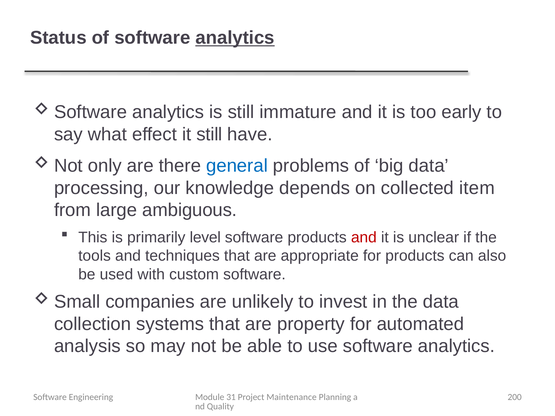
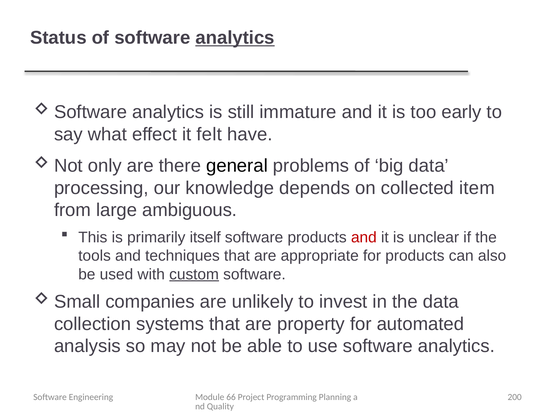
it still: still -> felt (209, 134)
general colour: blue -> black (237, 166)
level: level -> itself (205, 237)
custom underline: none -> present (194, 274)
31: 31 -> 66 (231, 397)
Maintenance: Maintenance -> Programming (292, 397)
